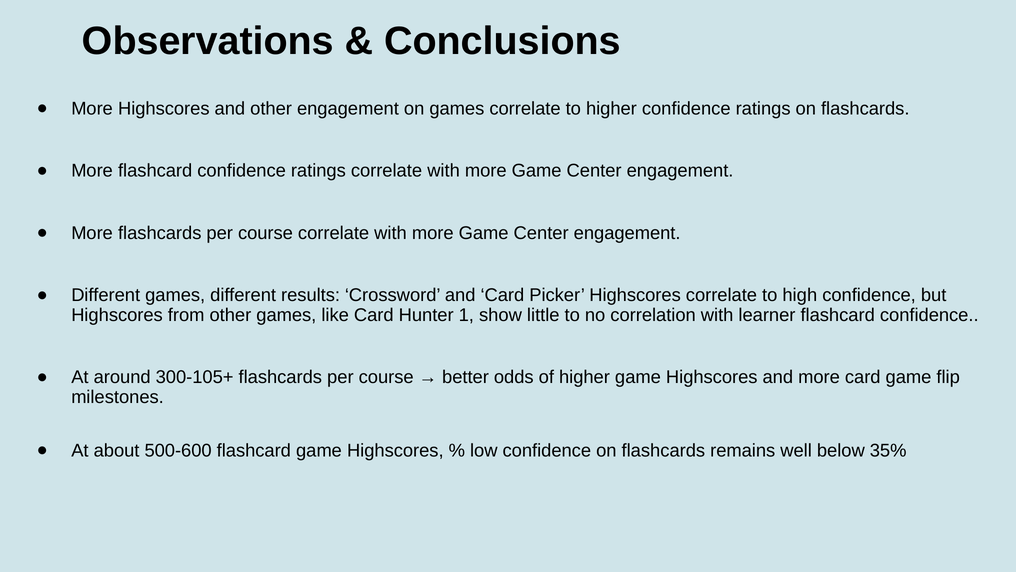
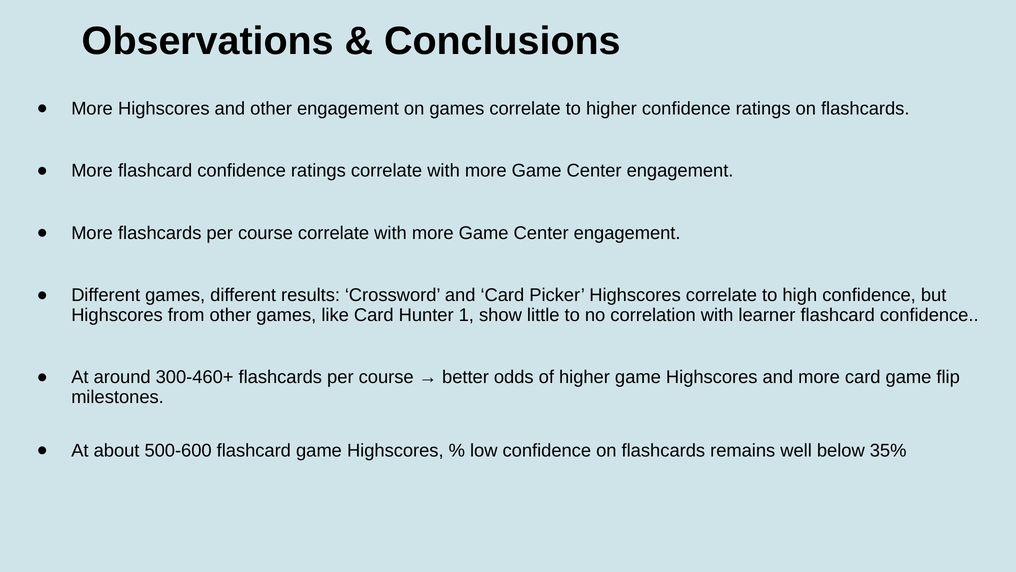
300-105+: 300-105+ -> 300-460+ (195, 377)
